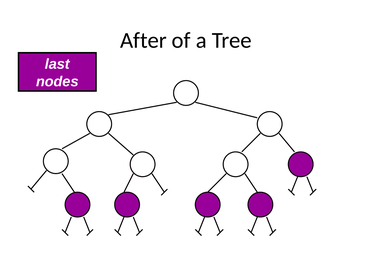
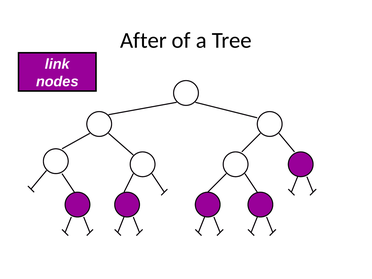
last: last -> link (57, 64)
